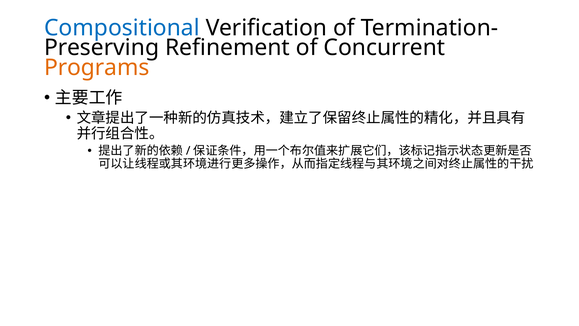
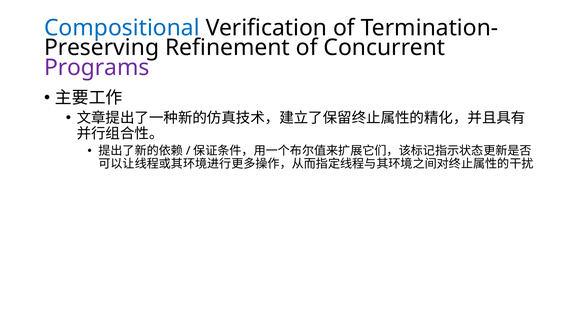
Programs colour: orange -> purple (97, 67)
